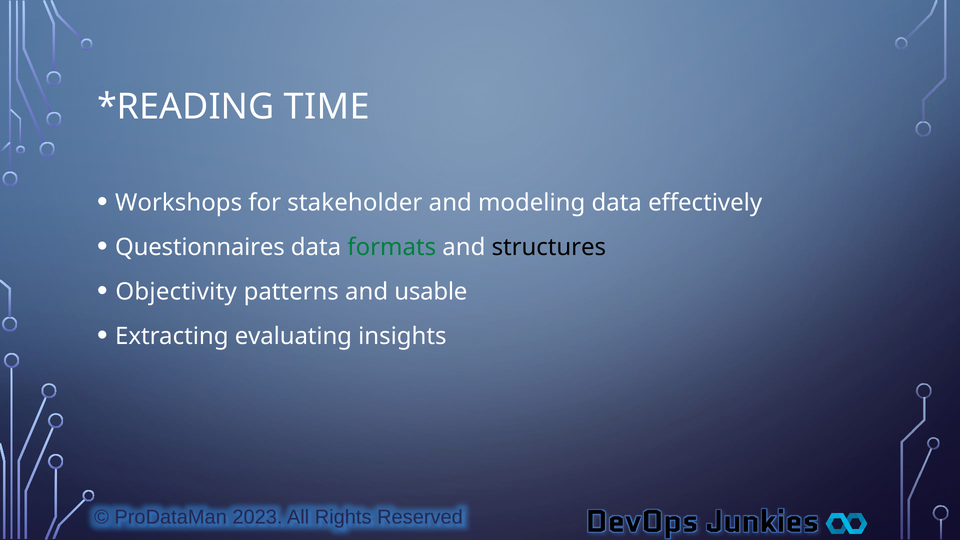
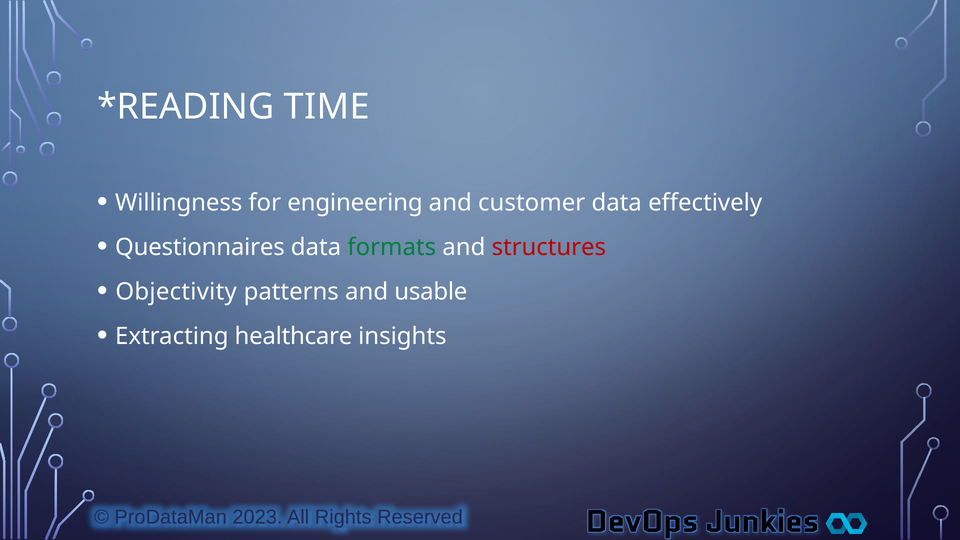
Workshops: Workshops -> Willingness (179, 203)
stakeholder: stakeholder -> engineering (355, 203)
modeling: modeling -> customer (532, 203)
structures colour: black -> red (549, 247)
evaluating: evaluating -> healthcare (293, 336)
